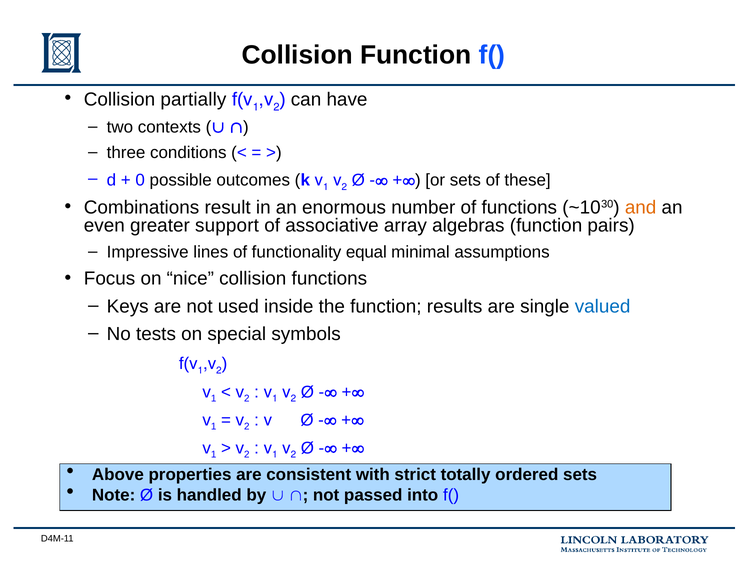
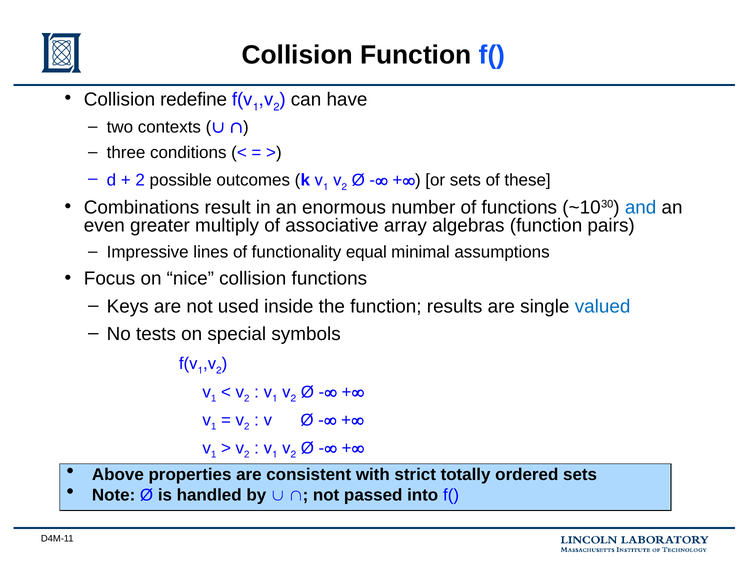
partially: partially -> redefine (194, 100)
0: 0 -> 2 (140, 180)
and colour: orange -> blue (641, 207)
support: support -> multiply (227, 226)
